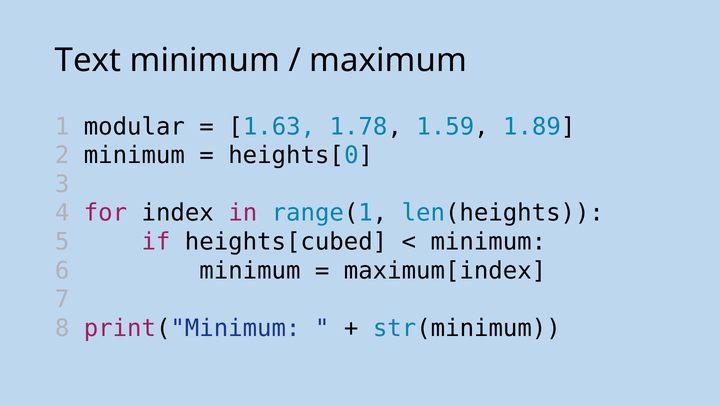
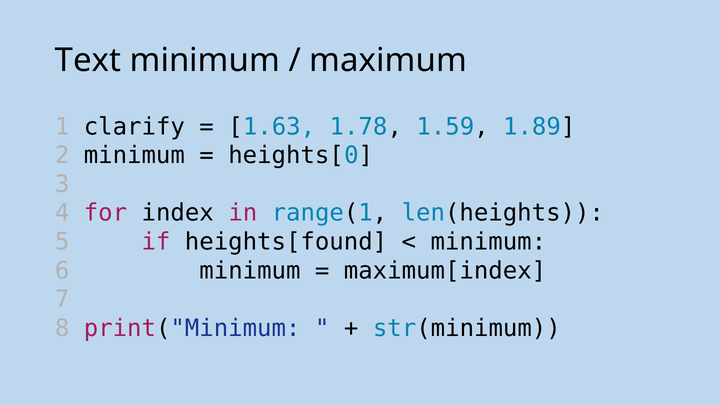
modular: modular -> clarify (134, 127)
heights[cubed: heights[cubed -> heights[found (286, 242)
